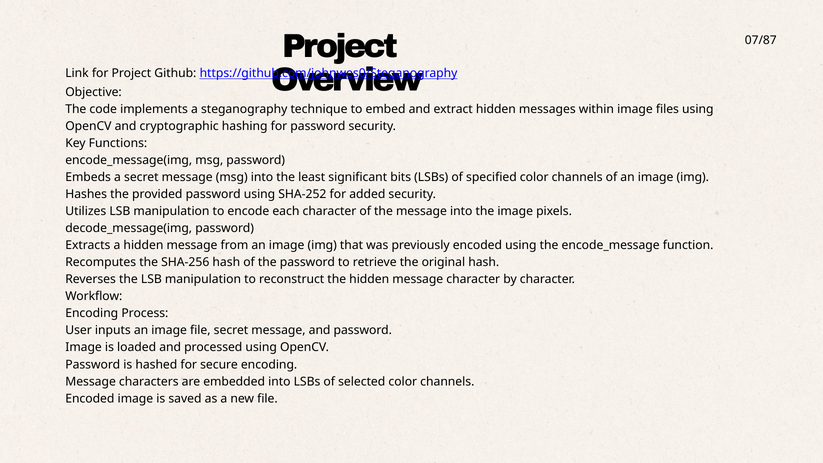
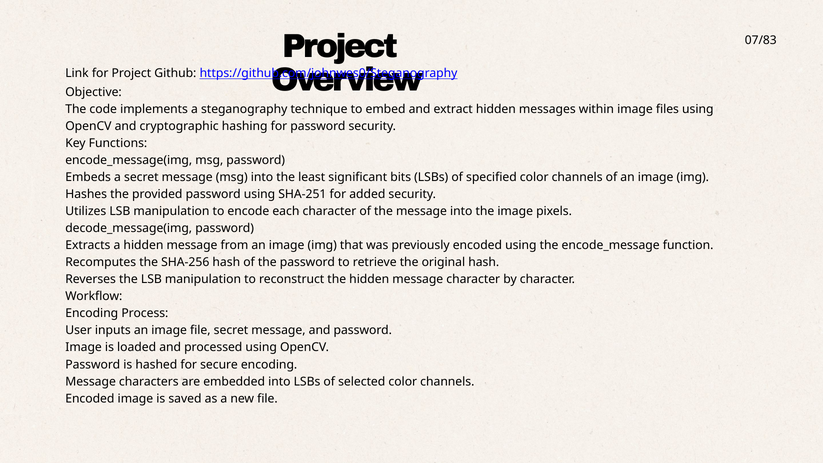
07/87: 07/87 -> 07/83 (761, 40)
SHA-252: SHA-252 -> SHA-251 (302, 194)
